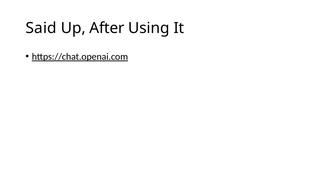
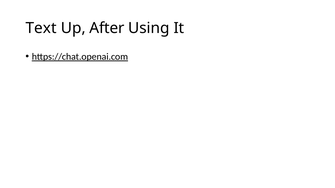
Said: Said -> Text (41, 28)
